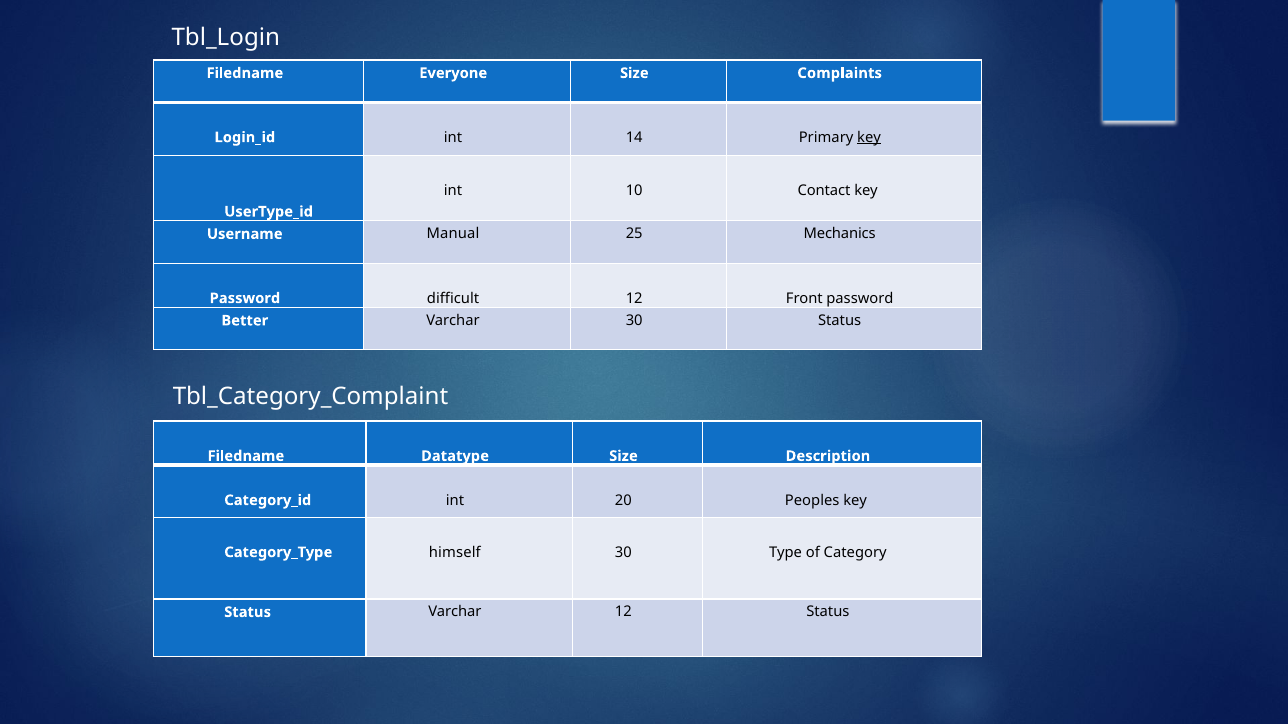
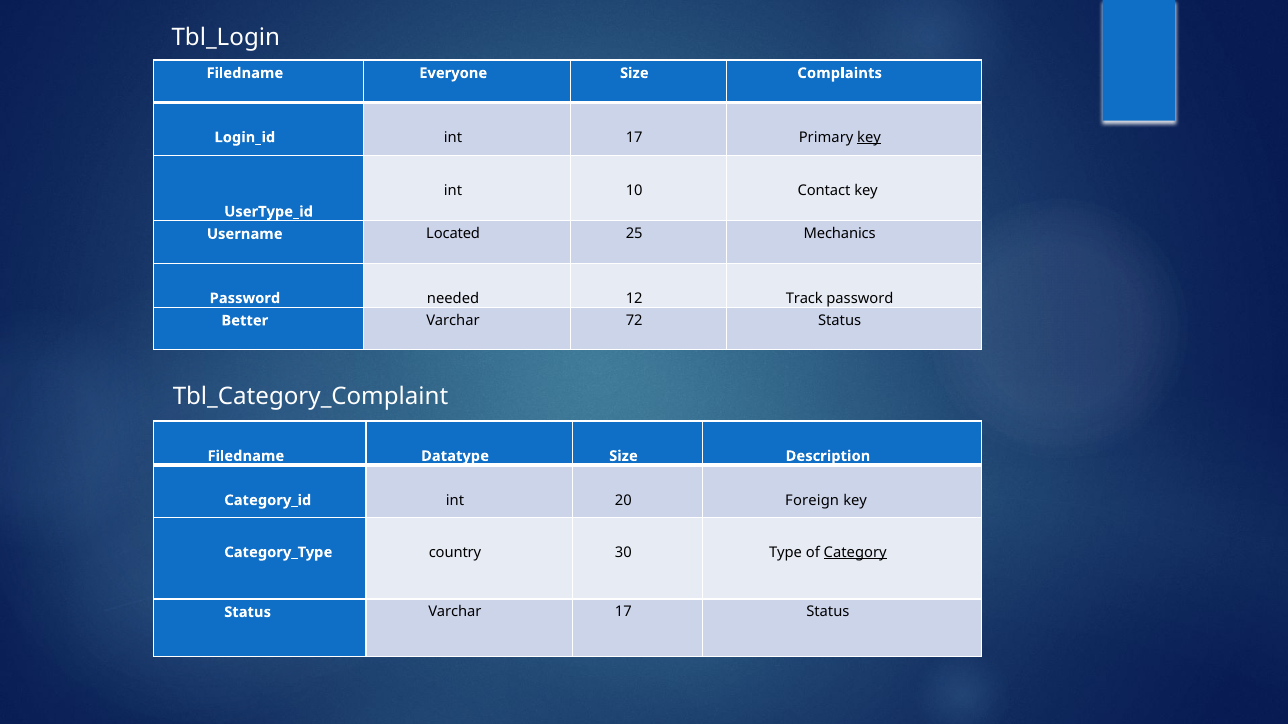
int 14: 14 -> 17 (634, 137)
Manual: Manual -> Located (453, 234)
difficult: difficult -> needed (453, 298)
Front: Front -> Track (804, 298)
Varchar 30: 30 -> 72 (634, 321)
Peoples: Peoples -> Foreign (812, 501)
himself: himself -> country (455, 553)
Category underline: none -> present (855, 553)
Varchar 12: 12 -> 17 (623, 613)
